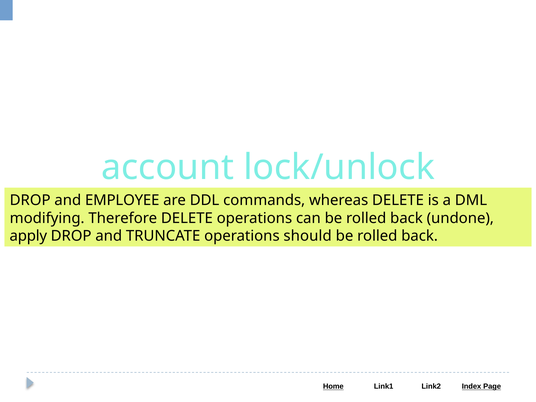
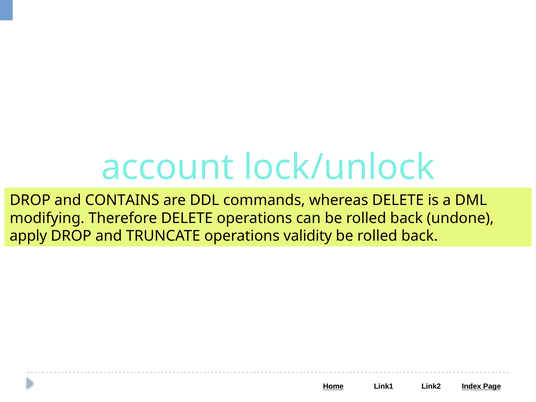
EMPLOYEE: EMPLOYEE -> CONTAINS (122, 200)
should: should -> validity (308, 236)
